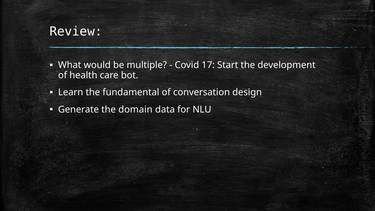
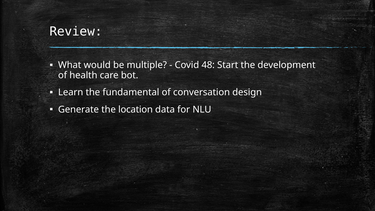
17: 17 -> 48 (208, 65)
domain: domain -> location (136, 109)
